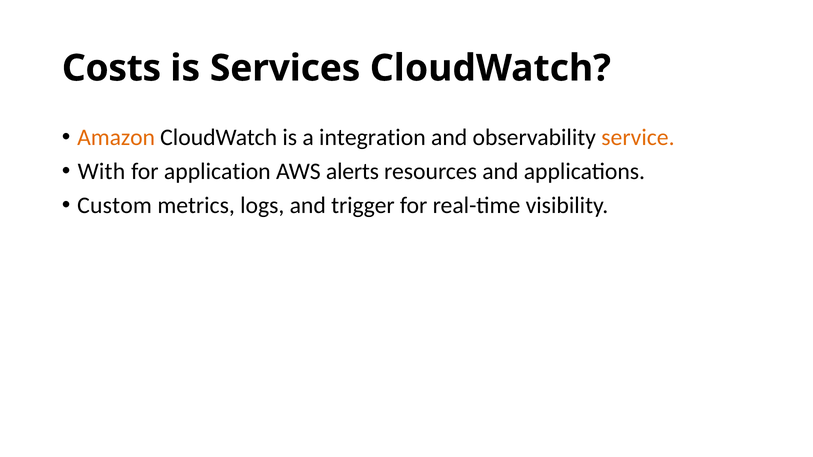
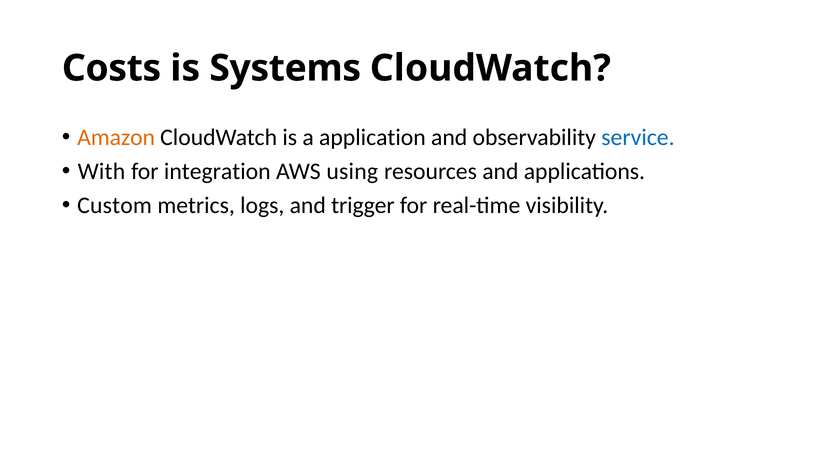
Services: Services -> Systems (285, 68)
integration: integration -> application (372, 137)
service colour: orange -> blue (638, 137)
application: application -> integration (217, 172)
alerts: alerts -> using (352, 172)
